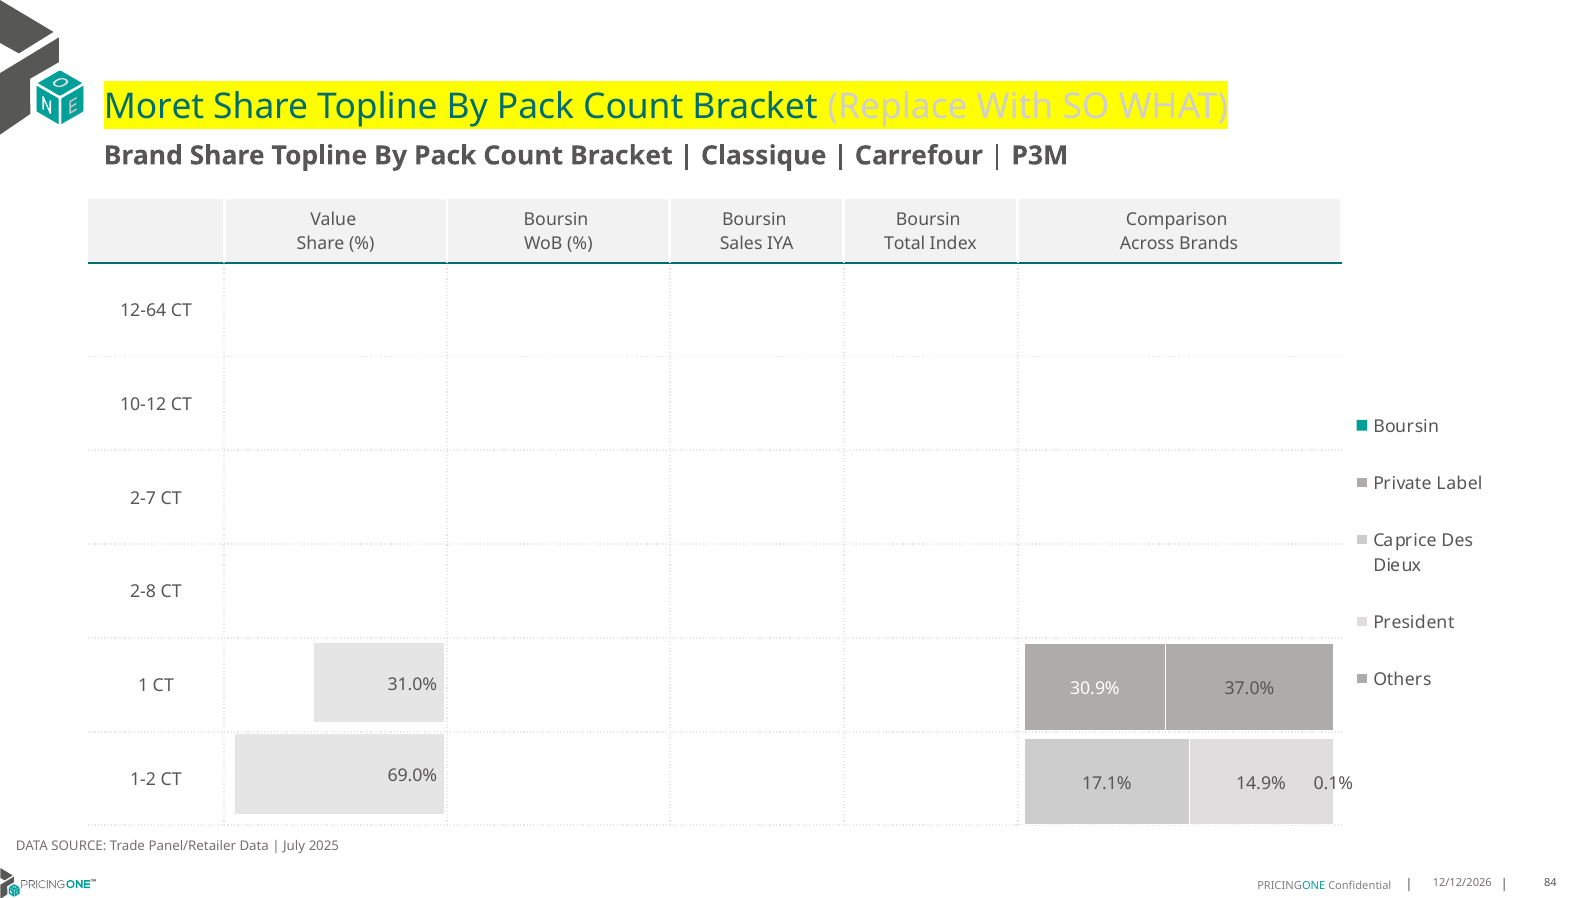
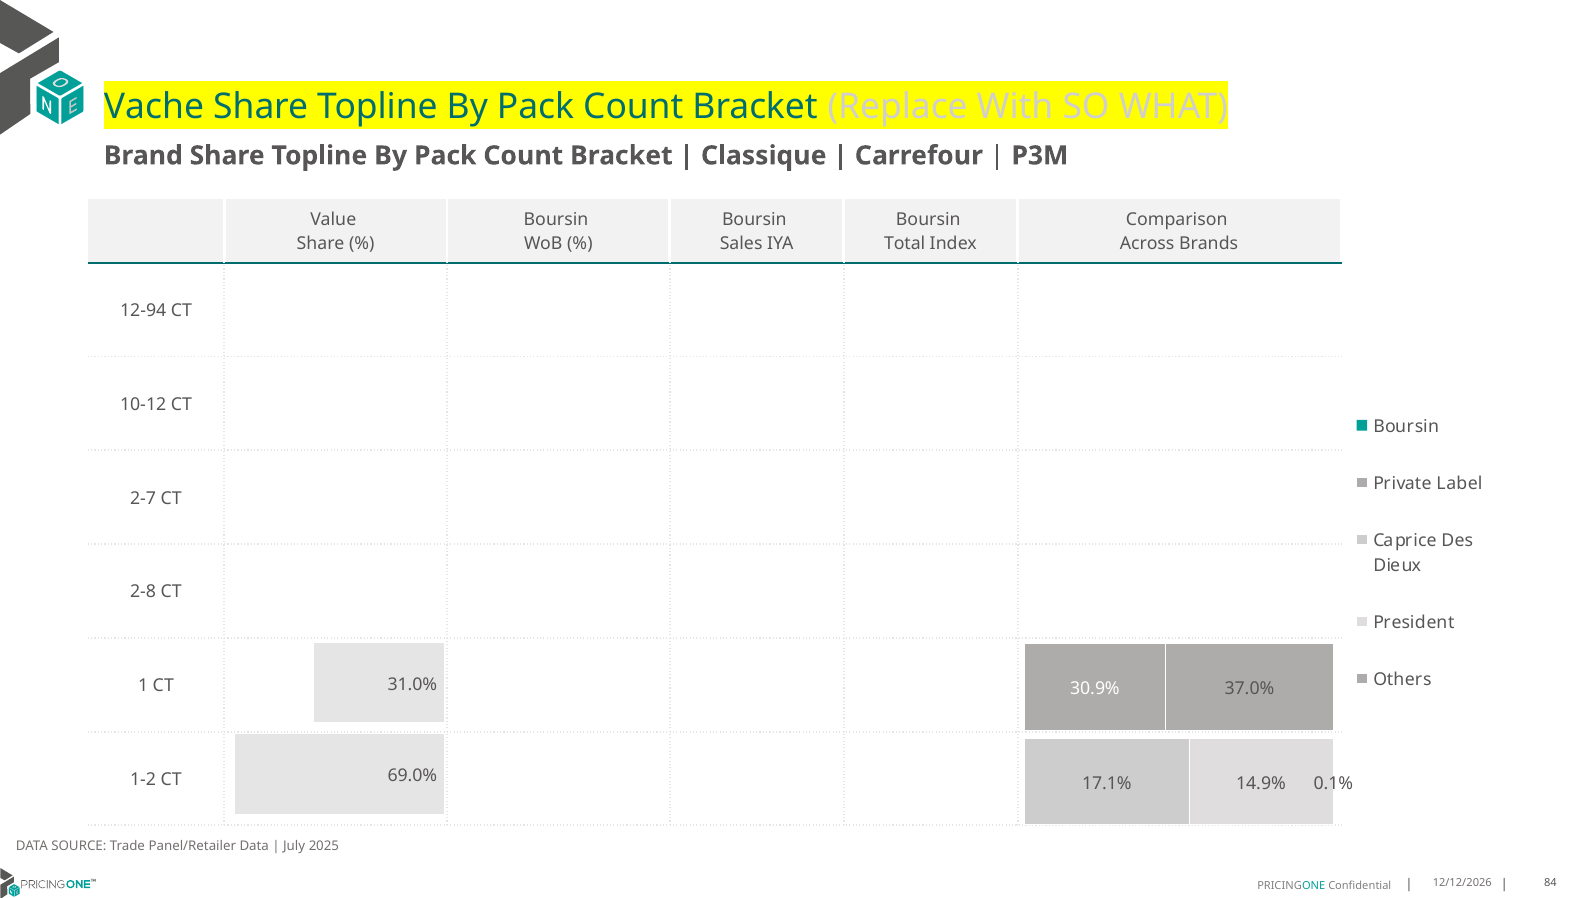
Moret: Moret -> Vache (154, 107)
12-64: 12-64 -> 12-94 (143, 311)
